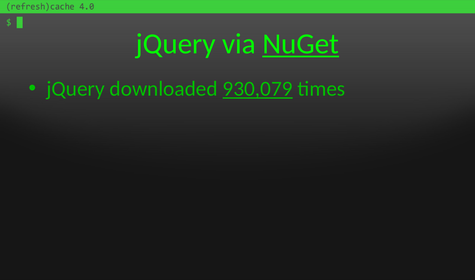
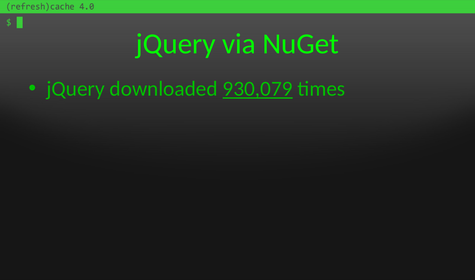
NuGet underline: present -> none (301, 44)
